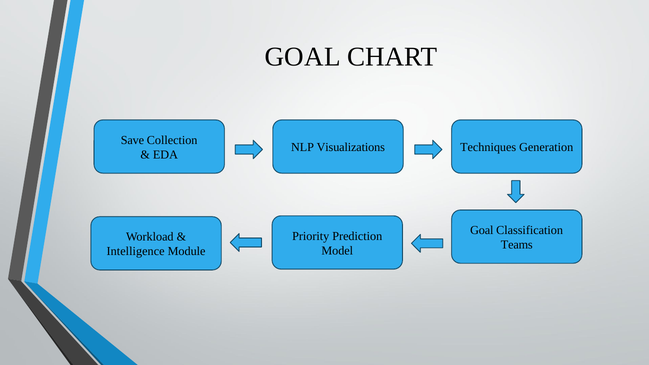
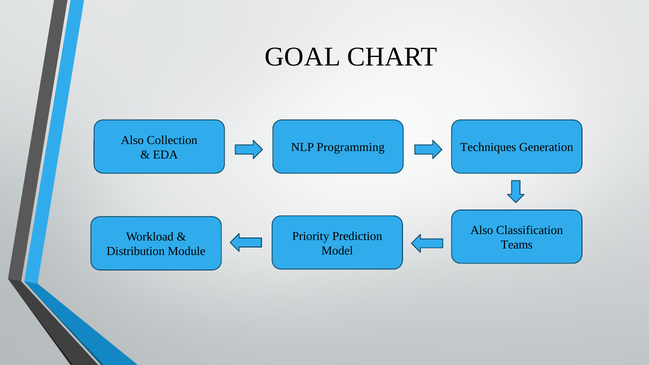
Save: Save -> Also (132, 140)
Visualizations: Visualizations -> Programming (351, 147)
Goal: Goal -> Also (482, 230)
Intelligence: Intelligence -> Distribution (136, 251)
